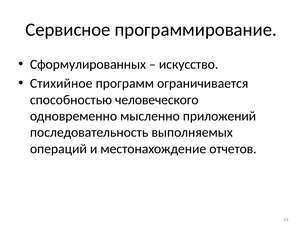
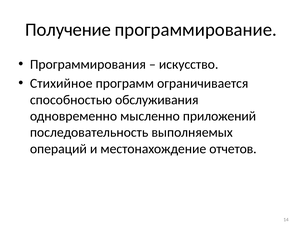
Сервисное: Сервисное -> Получение (68, 30)
Сформулированных: Сформулированных -> Программирования (88, 64)
человеческого: человеческого -> обслуживания (157, 100)
